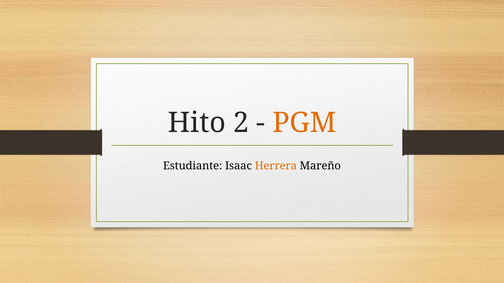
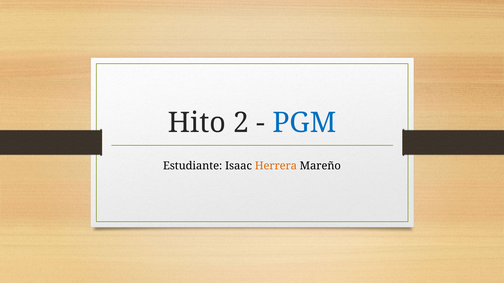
PGM colour: orange -> blue (304, 123)
